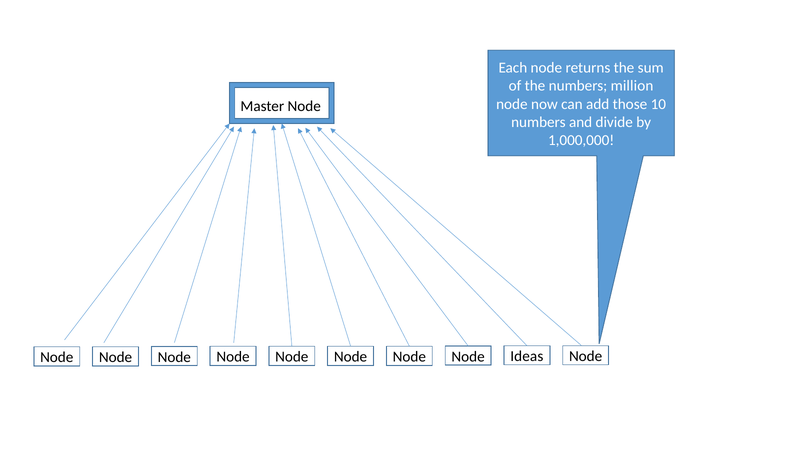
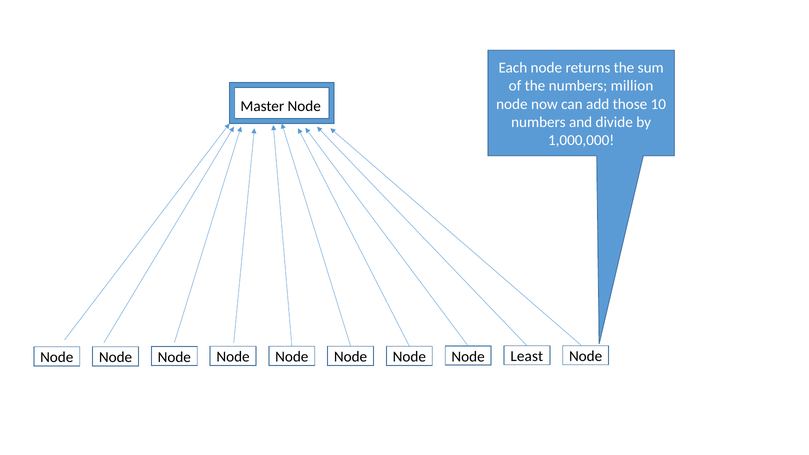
Ideas: Ideas -> Least (527, 356)
